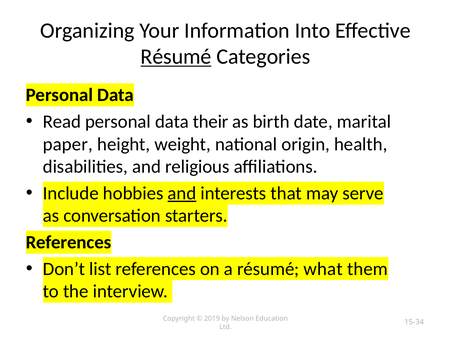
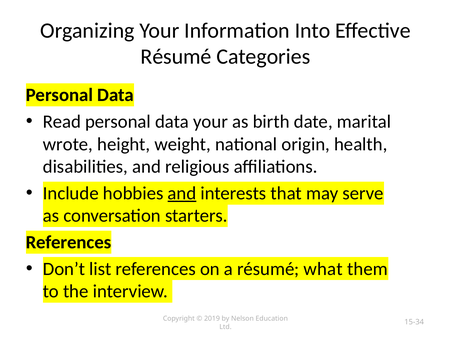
Résumé underline: present -> none (176, 57)
data their: their -> your (211, 122)
paper: paper -> wrote (68, 144)
